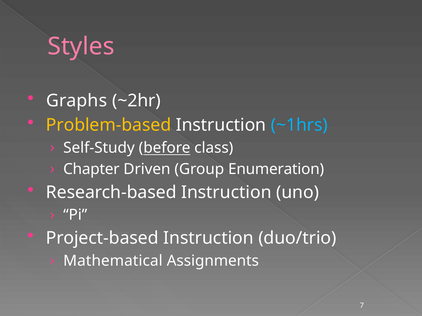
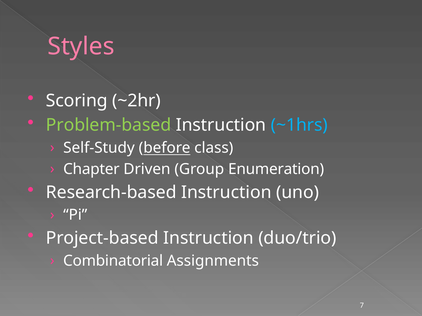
Graphs: Graphs -> Scoring (77, 101)
Problem-based colour: yellow -> light green (109, 125)
Mathematical: Mathematical -> Combinatorial (113, 261)
